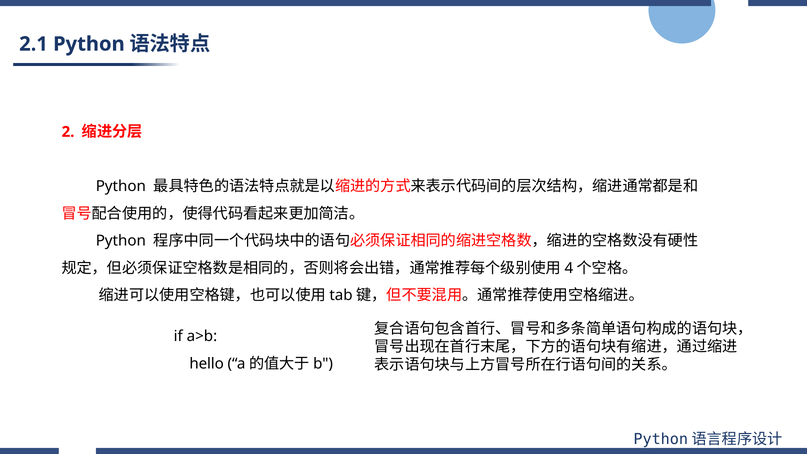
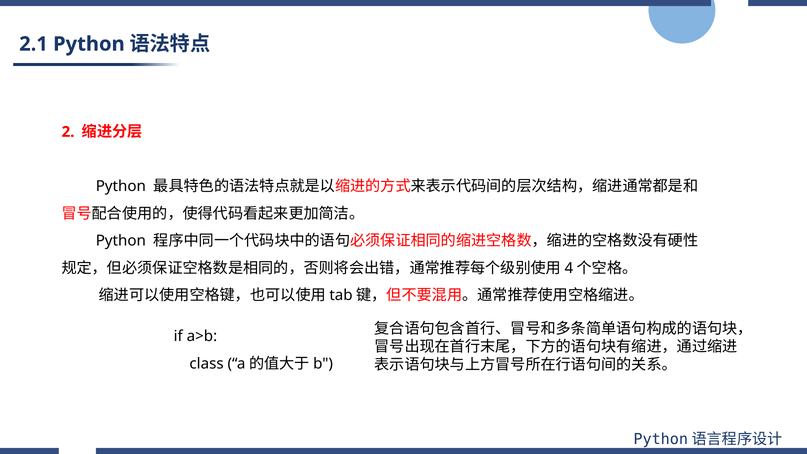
hello: hello -> class (207, 364)
